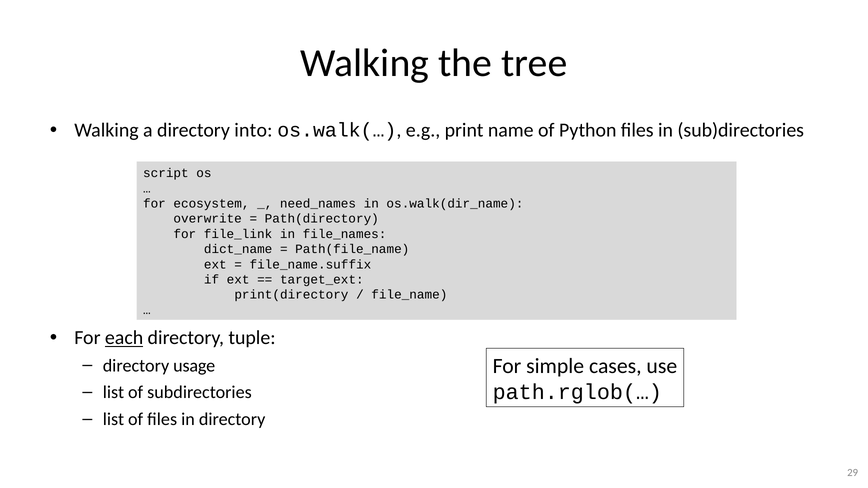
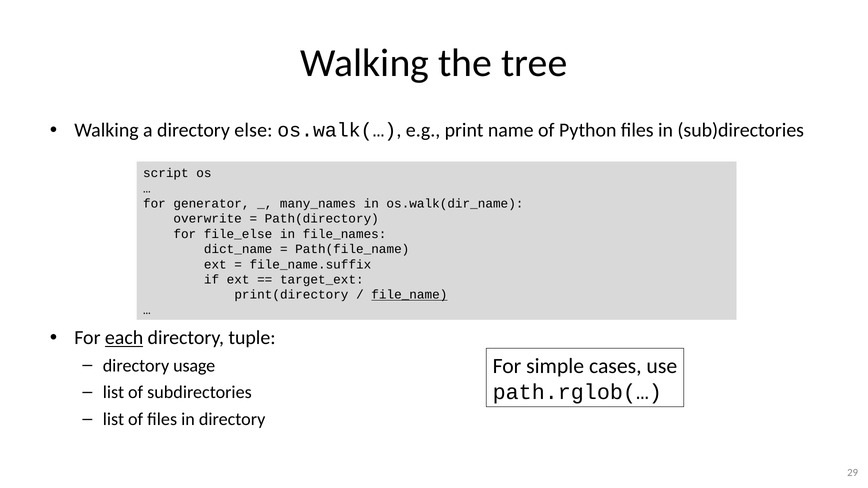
into: into -> else (253, 131)
ecosystem: ecosystem -> generator (211, 204)
need_names: need_names -> many_names (318, 204)
file_link: file_link -> file_else (238, 234)
file_name underline: none -> present (409, 295)
